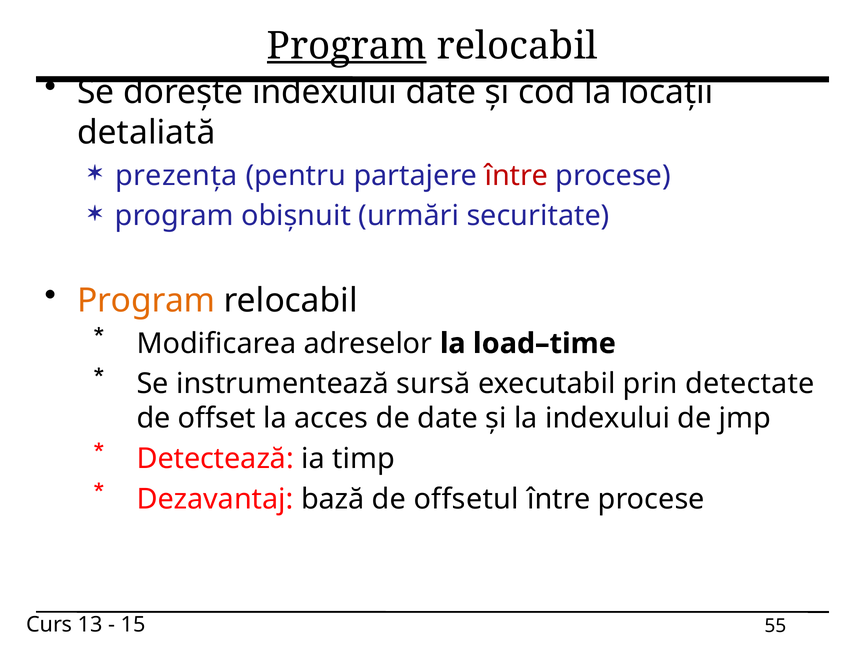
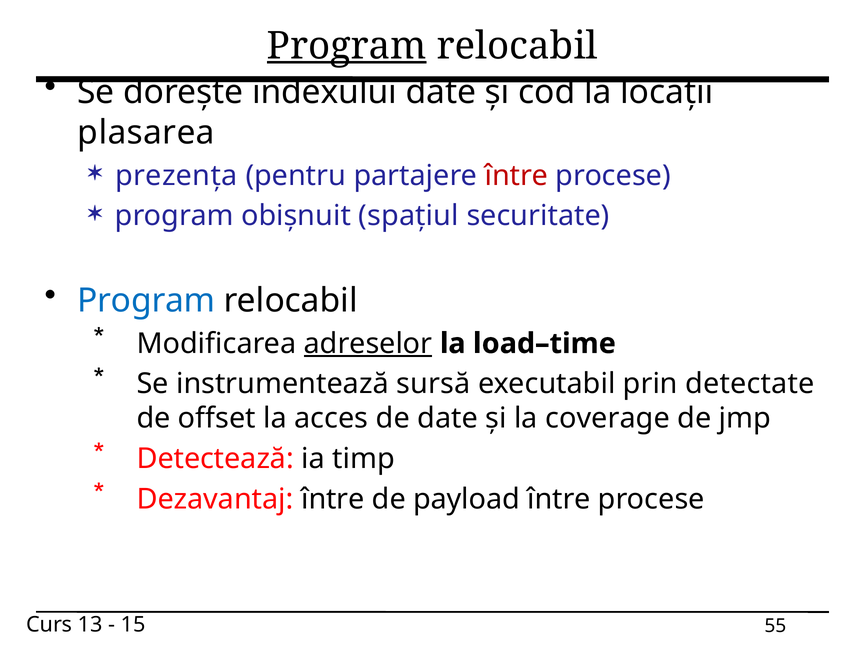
detaliată: detaliată -> plasarea (146, 133)
urmări: urmări -> spațiul (409, 216)
Program colour: orange -> blue (146, 301)
adreselor underline: none -> present (368, 344)
la indexului: indexului -> coverage (608, 419)
Dezavantaj bază: bază -> între (333, 500)
offsetul: offsetul -> payload (467, 500)
